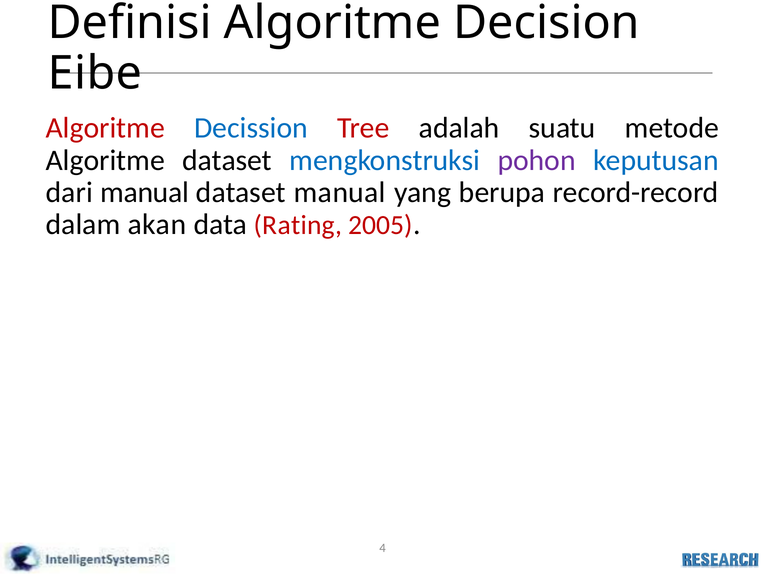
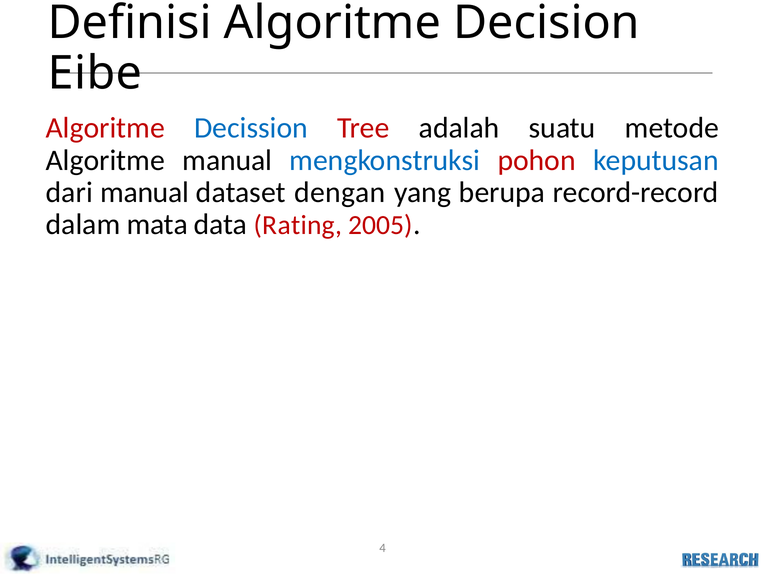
Algoritme dataset: dataset -> manual (227, 160)
pohon colour: purple -> red (537, 160)
dataset manual: manual -> dengan (340, 192)
akan: akan -> mata (157, 224)
